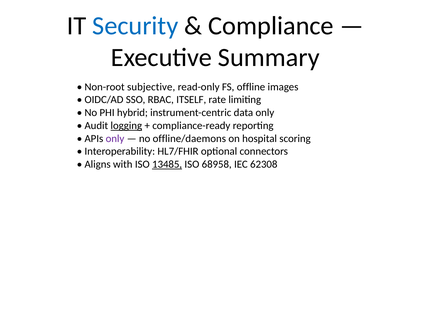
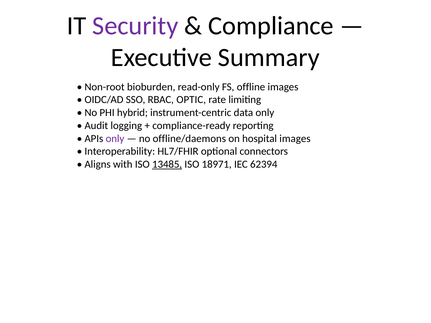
Security colour: blue -> purple (135, 26)
subjective: subjective -> bioburden (151, 87)
ITSELF: ITSELF -> OPTIC (191, 100)
logging underline: present -> none (126, 126)
hospital scoring: scoring -> images (295, 139)
68958: 68958 -> 18971 (217, 164)
62308: 62308 -> 62394 (264, 164)
